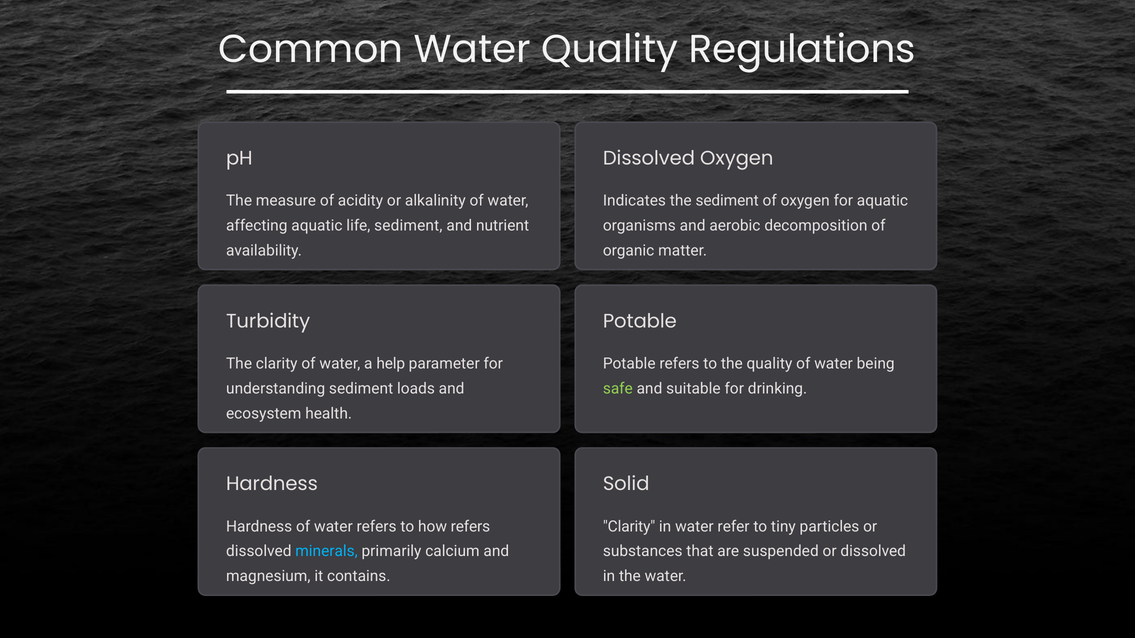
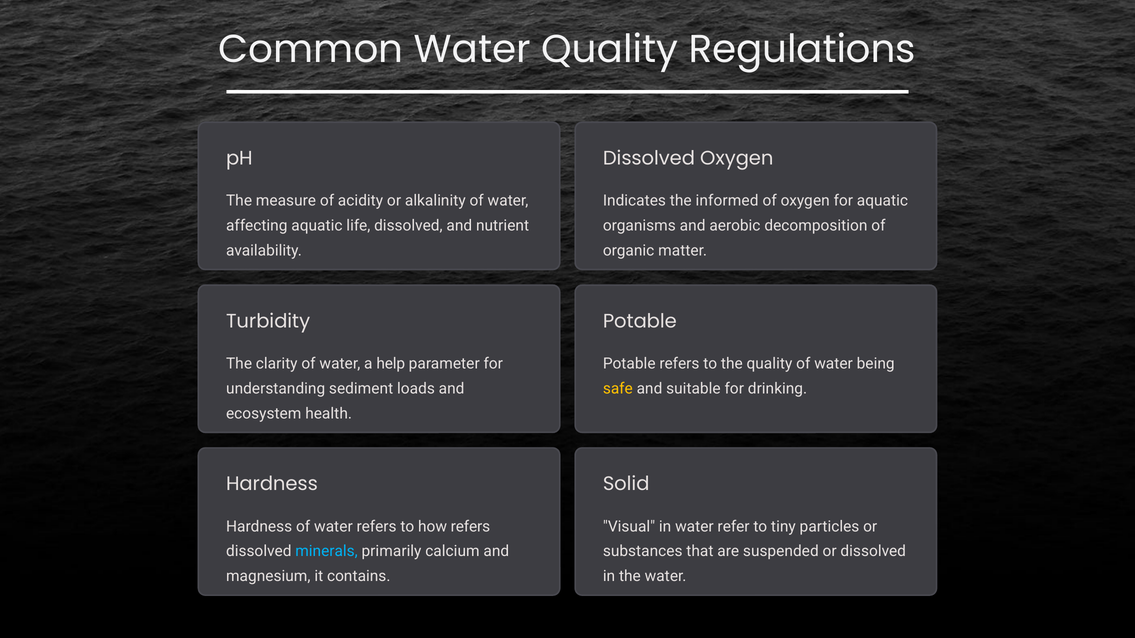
the sediment: sediment -> informed (727, 201)
life sediment: sediment -> dissolved (408, 226)
safe colour: light green -> yellow (618, 389)
Clarity: Clarity -> Visual (629, 527)
